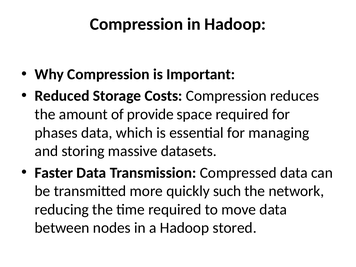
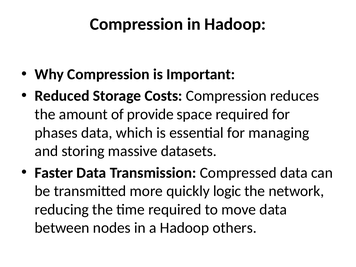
such: such -> logic (227, 191)
stored: stored -> others (235, 228)
